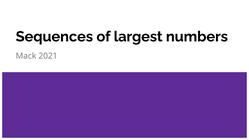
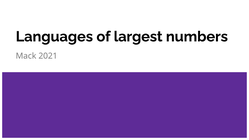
Sequences: Sequences -> Languages (54, 37)
